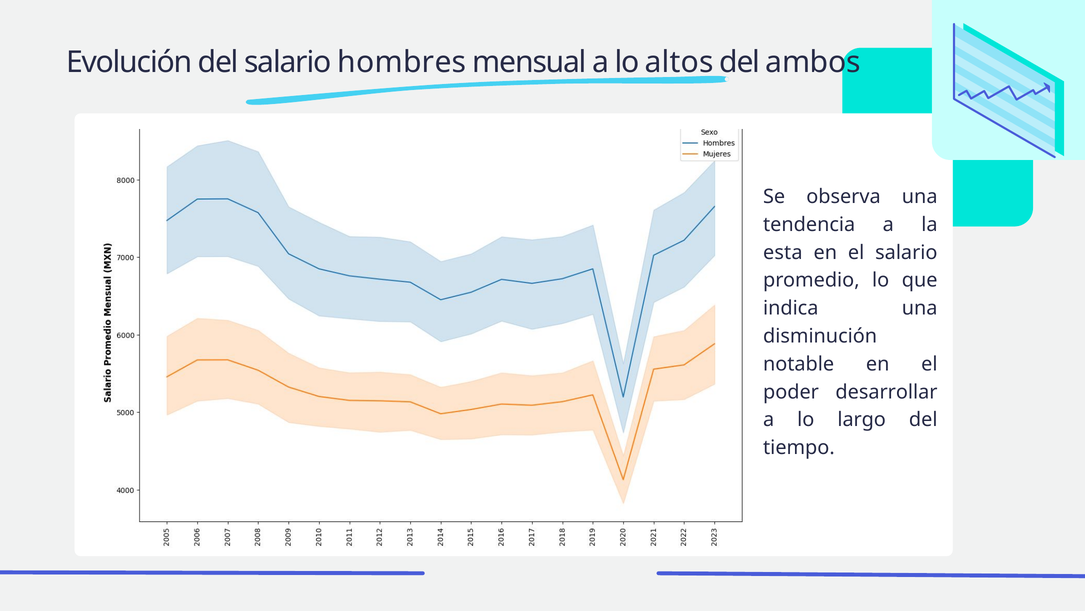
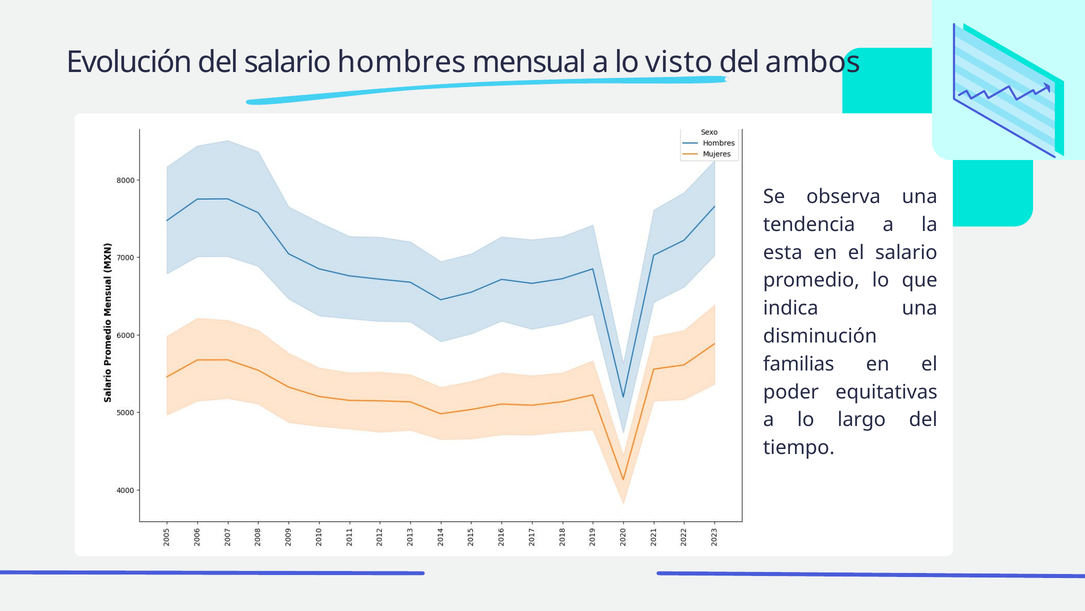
altos: altos -> visto (679, 62)
notable: notable -> familias (799, 364)
desarrollar: desarrollar -> equitativas (887, 392)
